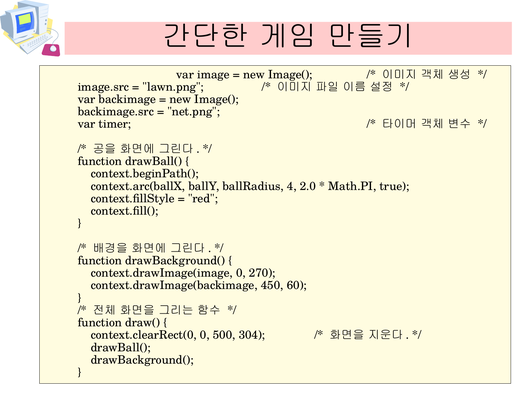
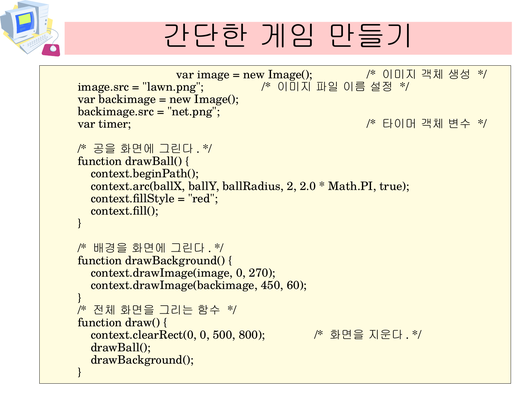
4: 4 -> 2 (292, 186)
304: 304 -> 800 (252, 335)
